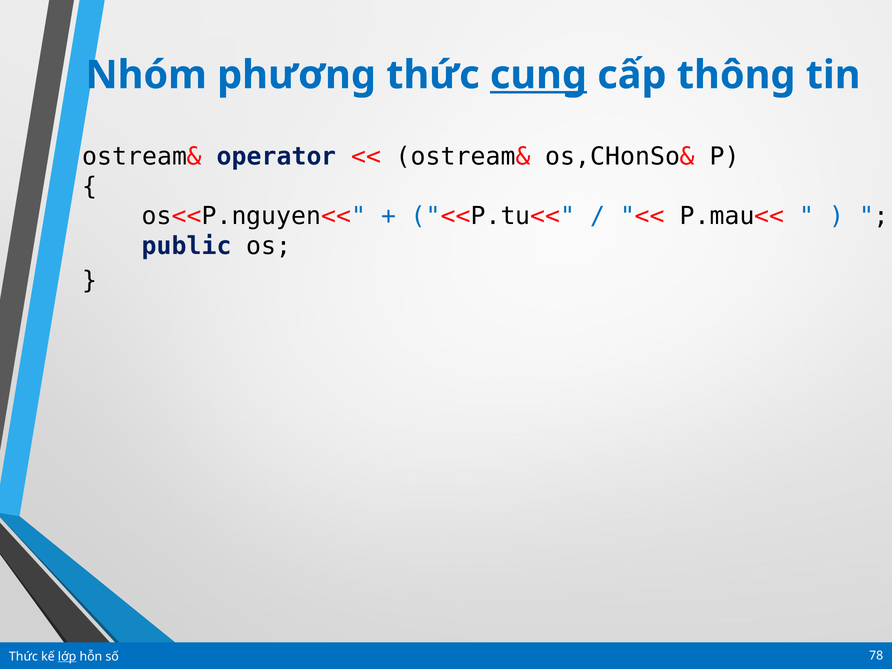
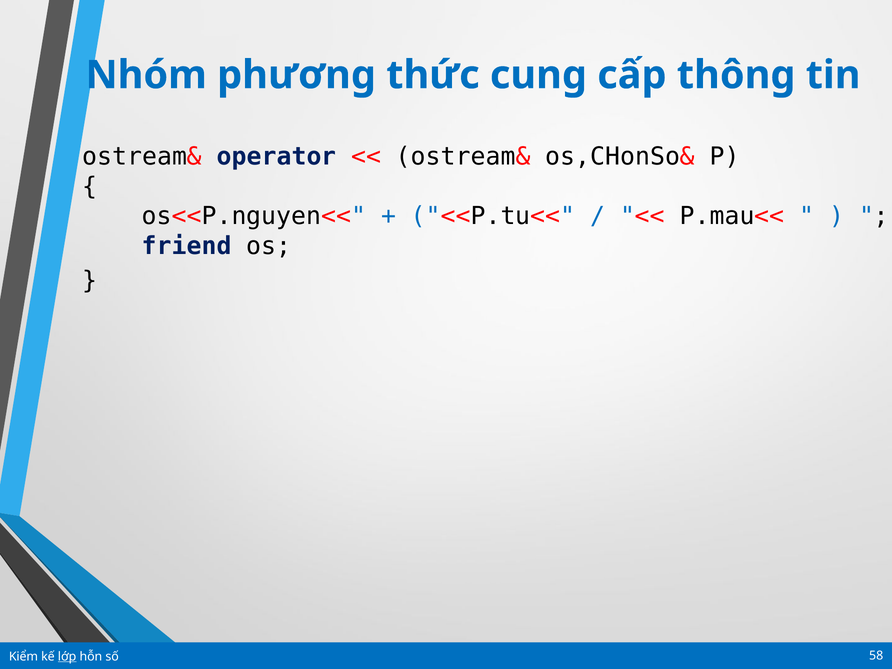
cung underline: present -> none (538, 75)
public: public -> friend (187, 246)
Thức: Thức -> Kiểm (23, 656)
78: 78 -> 58 (876, 656)
